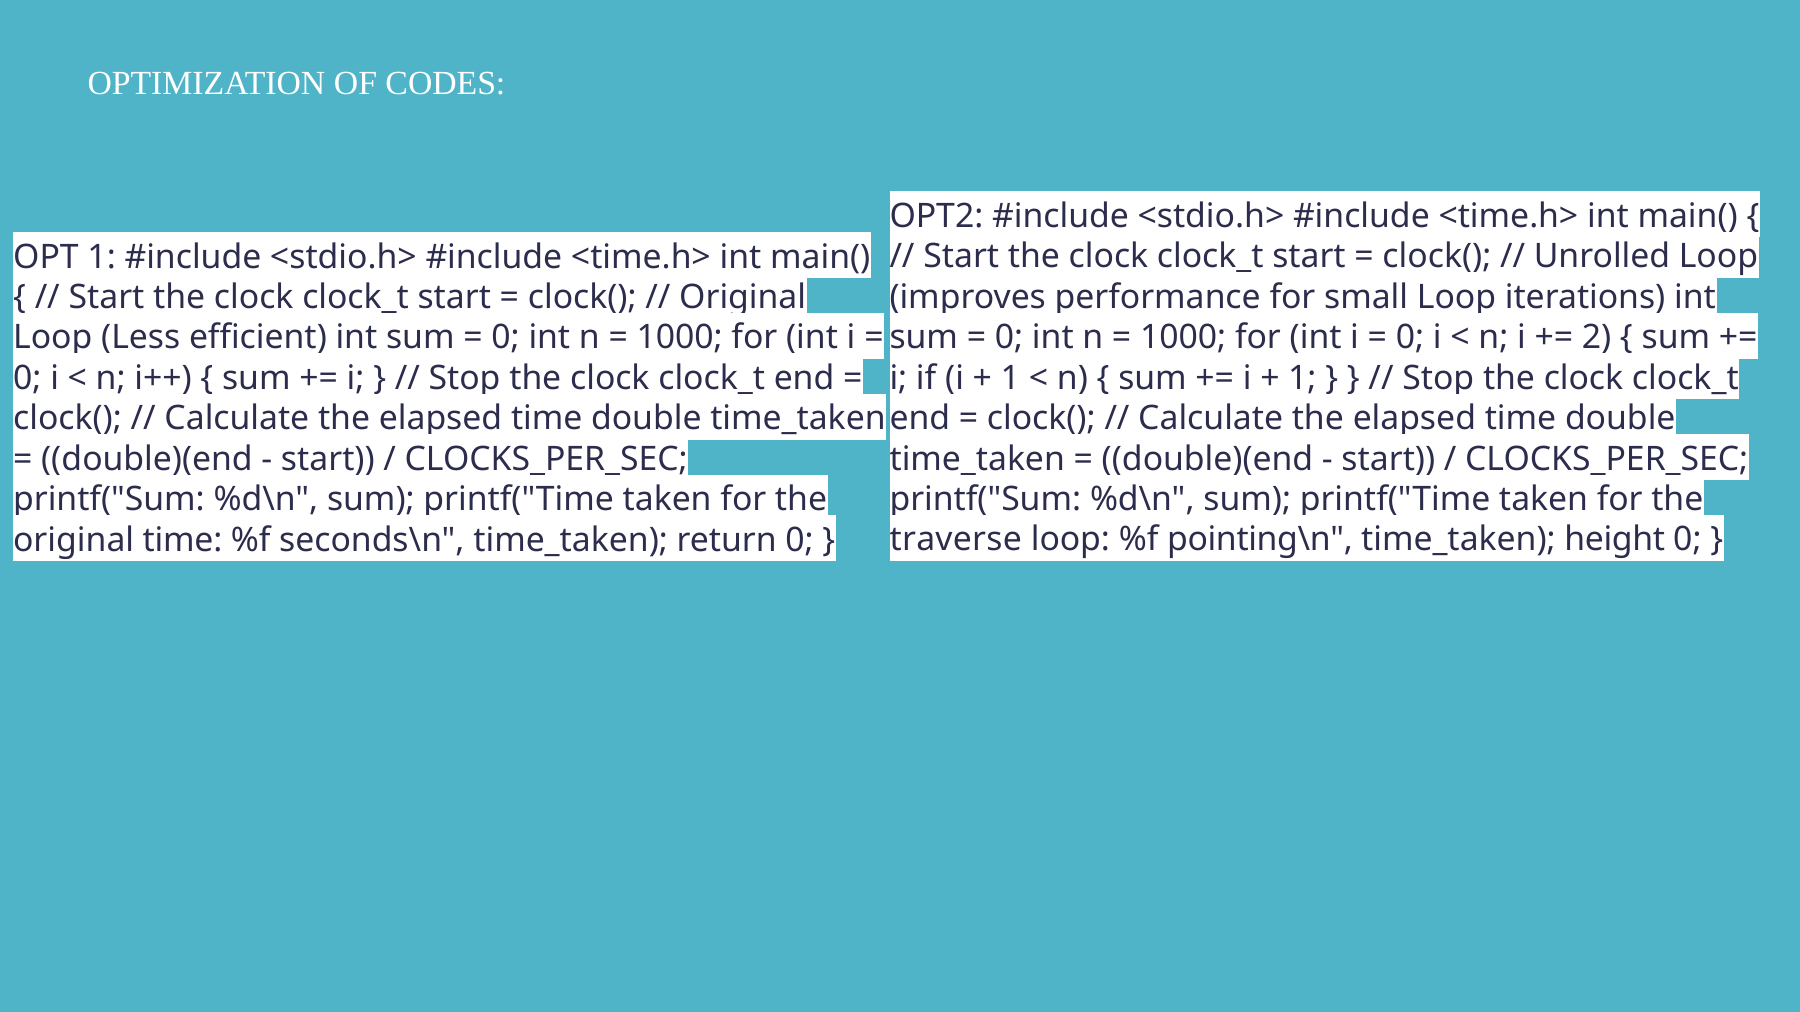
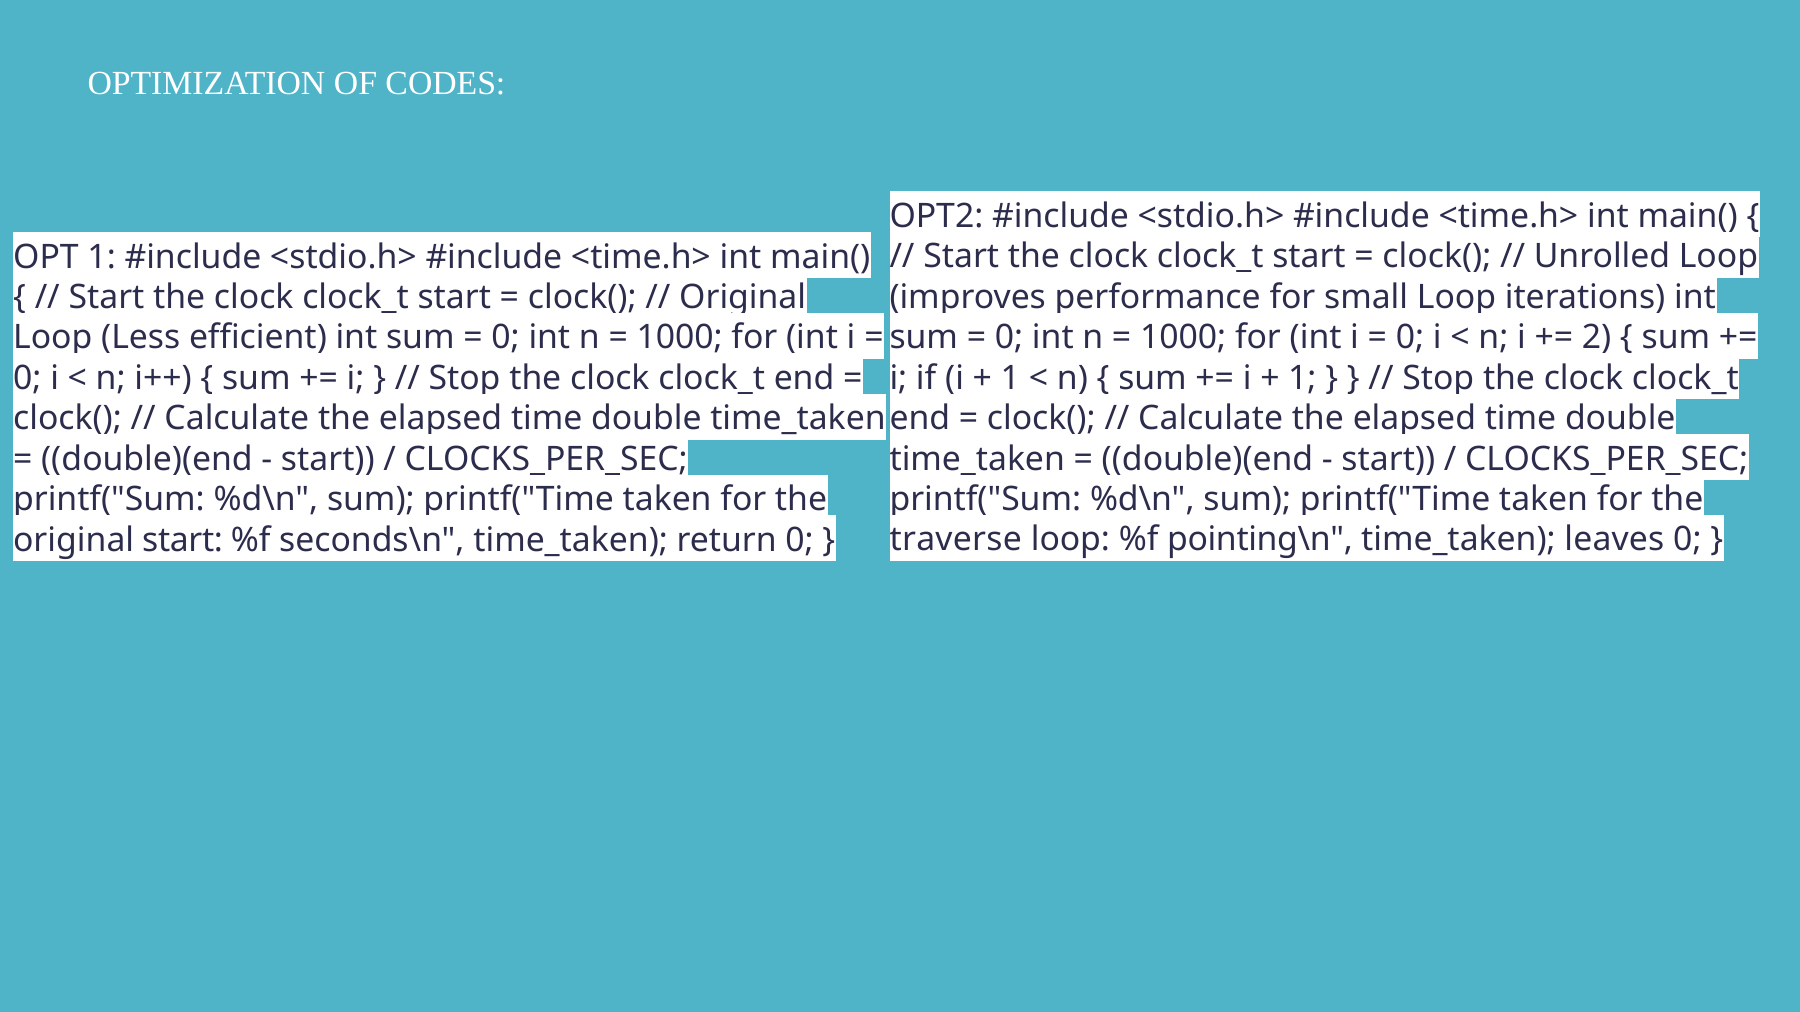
height: height -> leaves (1614, 540)
original time: time -> start (183, 540)
